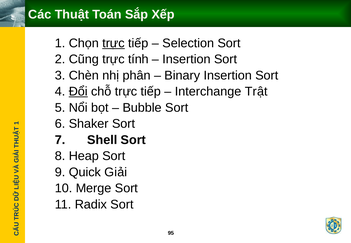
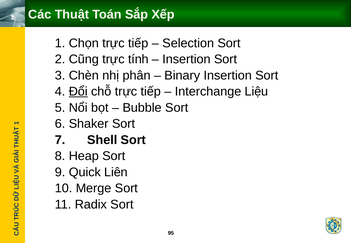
trực underline: present -> none (114, 43)
Trật: Trật -> Liệu (256, 92)
Giải: Giải -> Liên (116, 172)
